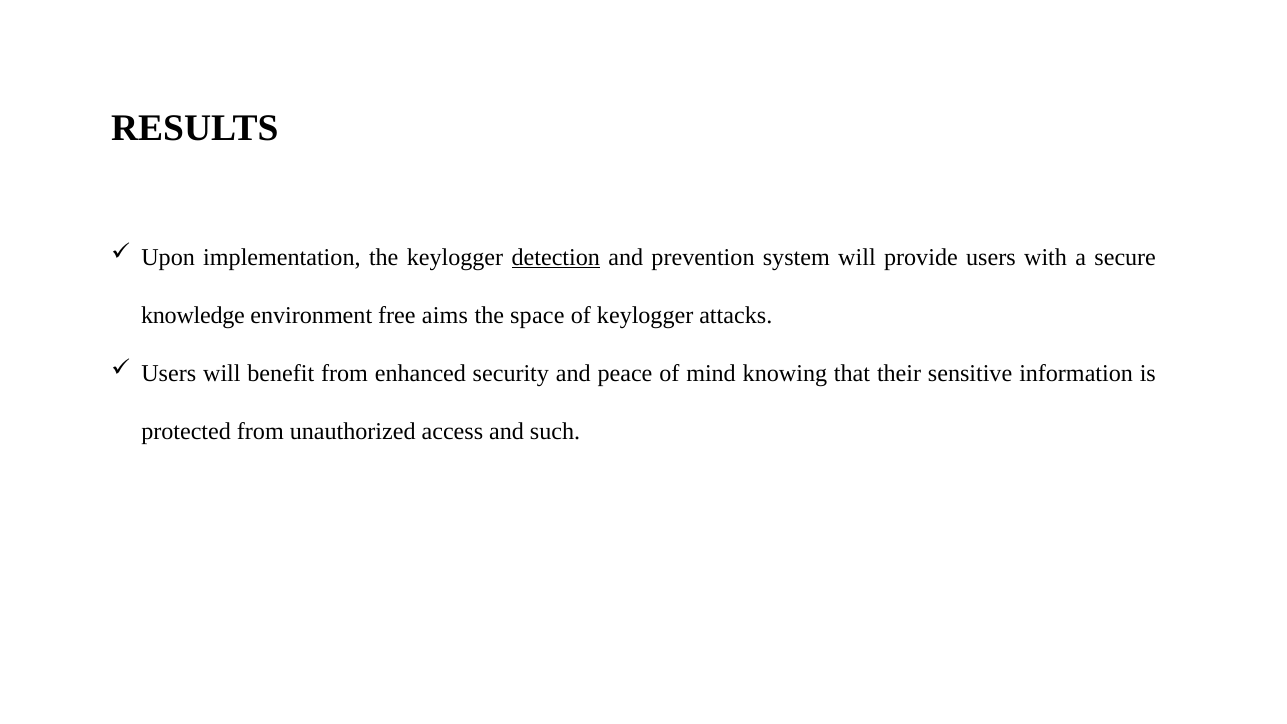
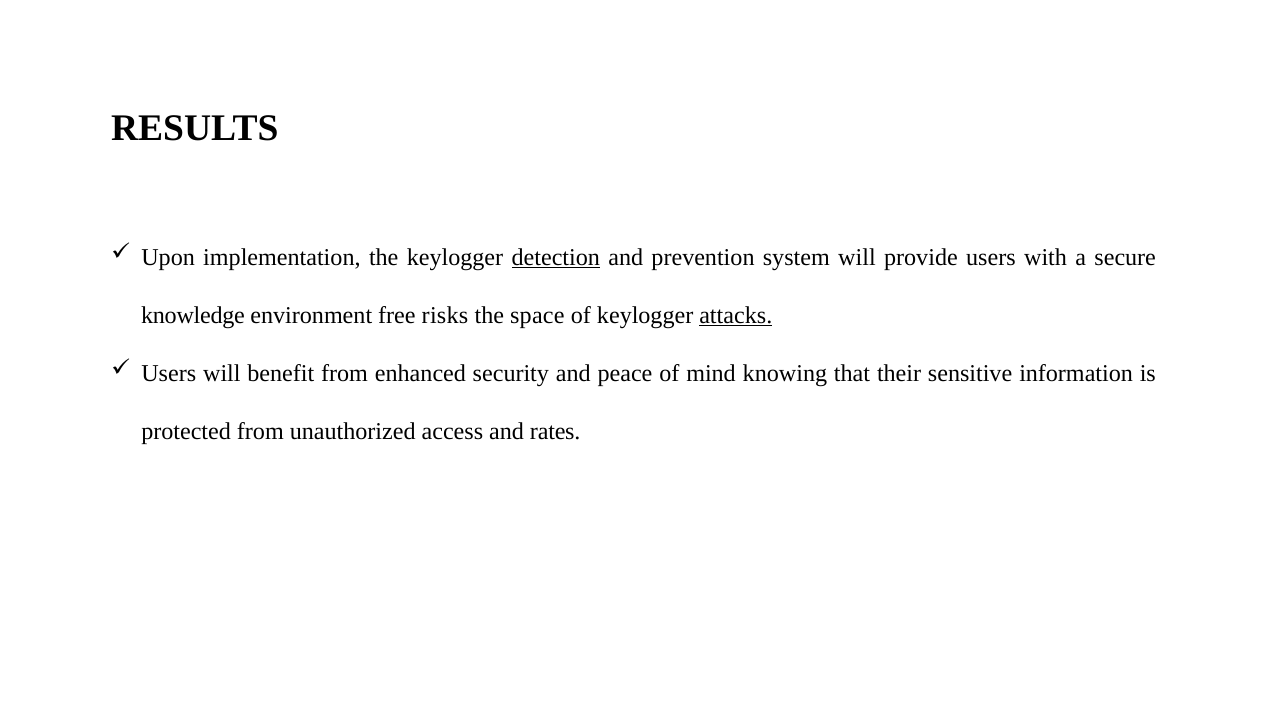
aims: aims -> risks (445, 315)
attacks underline: none -> present (736, 315)
such: such -> rates (555, 431)
